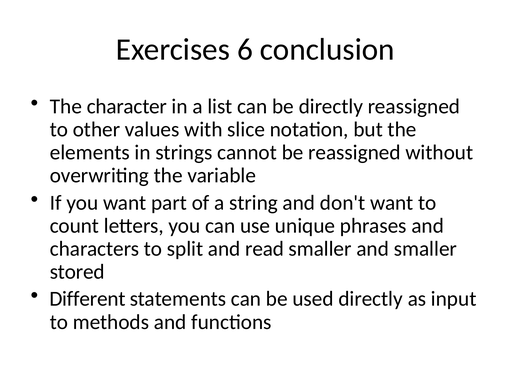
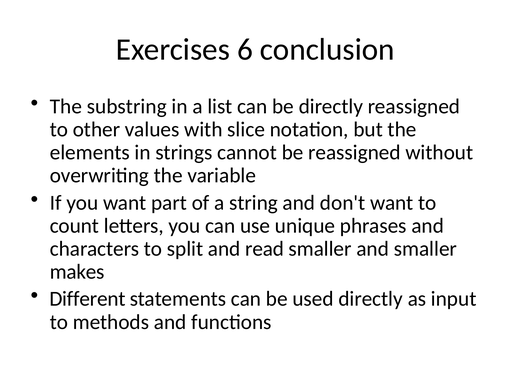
character: character -> substring (127, 106)
stored: stored -> makes (77, 271)
